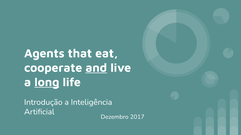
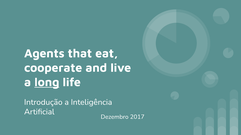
and underline: present -> none (96, 68)
